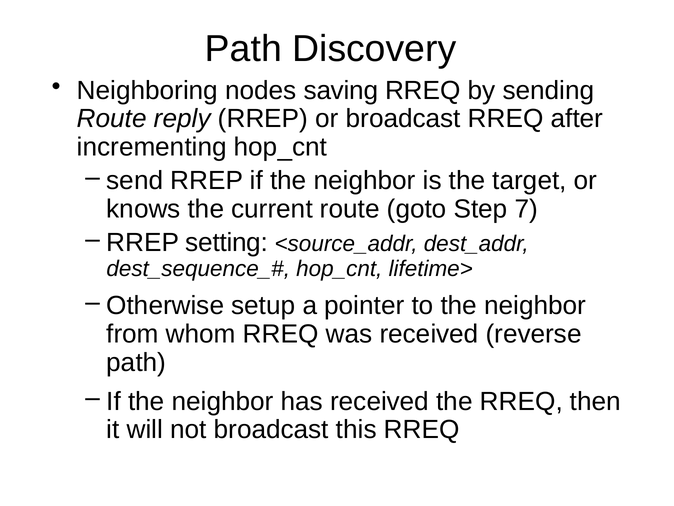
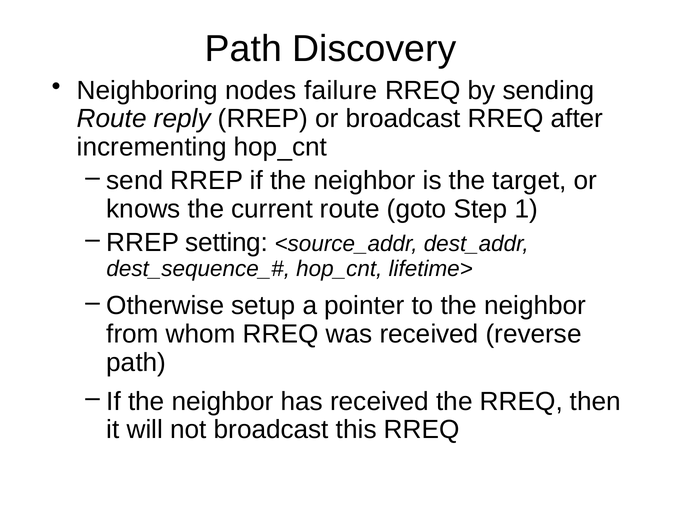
saving: saving -> failure (341, 90)
7: 7 -> 1 (526, 209)
